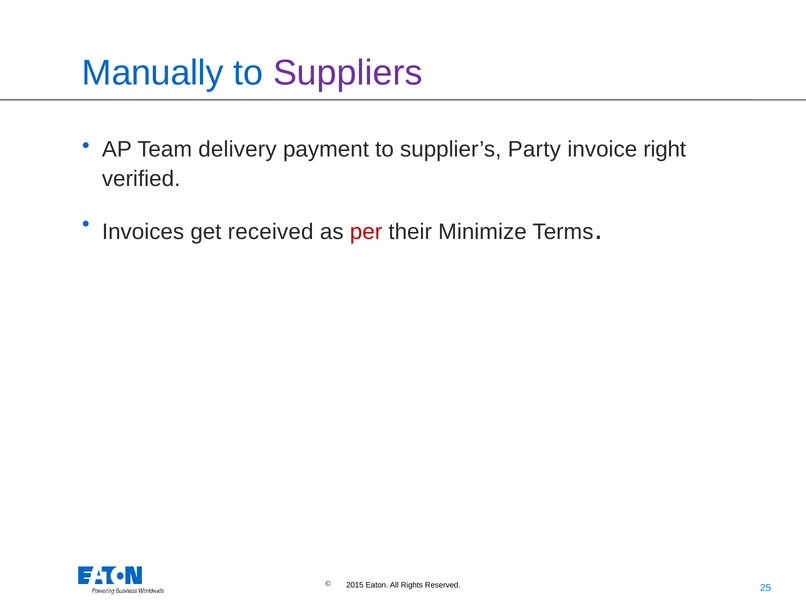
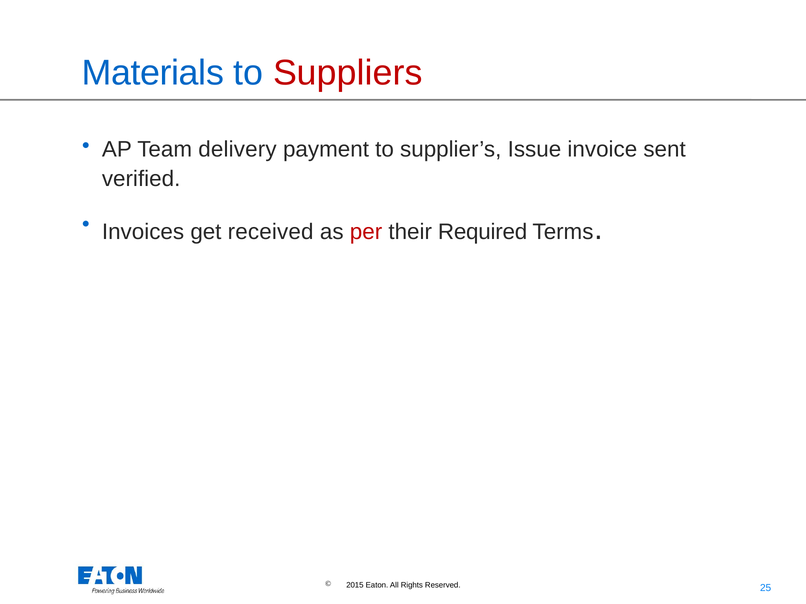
Manually: Manually -> Materials (153, 73)
Suppliers colour: purple -> red (348, 73)
Party: Party -> Issue (534, 149)
right: right -> sent (665, 149)
Minimize: Minimize -> Required (483, 232)
